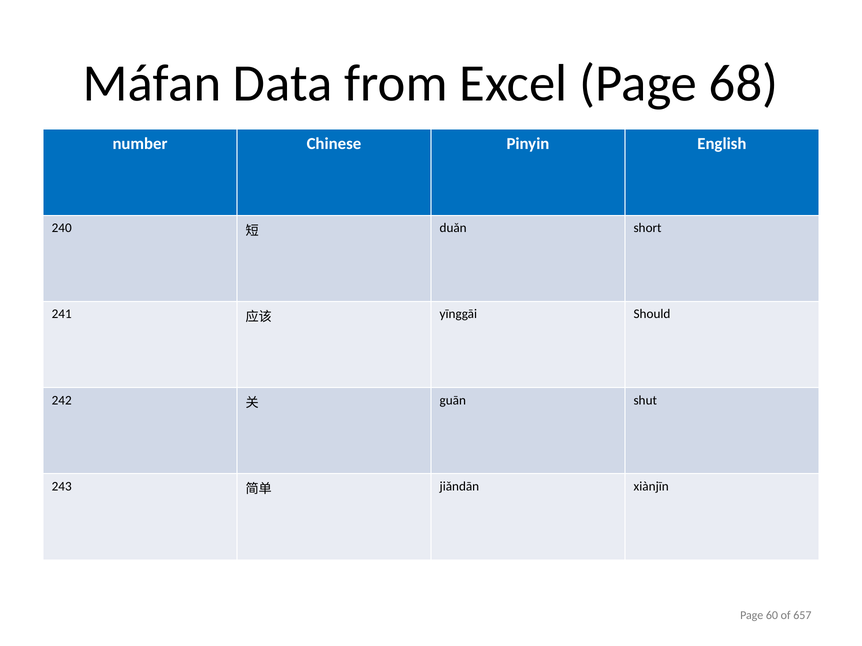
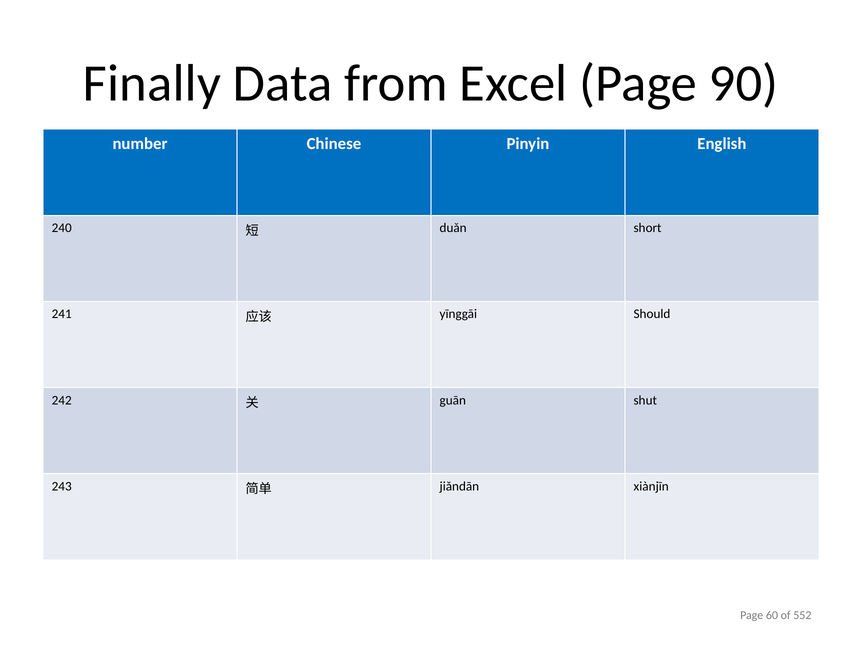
Máfan: Máfan -> Finally (152, 83)
68: 68 -> 90 (744, 83)
657: 657 -> 552 (802, 616)
